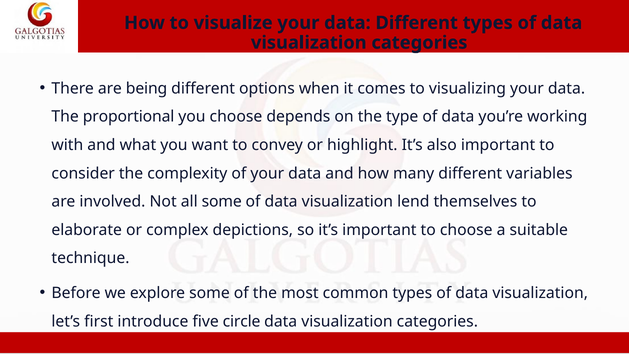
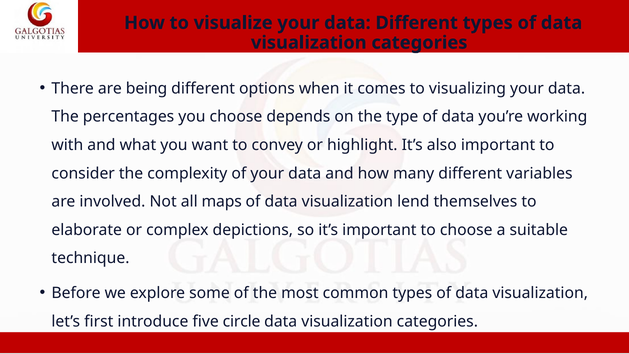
proportional: proportional -> percentages (129, 117)
all some: some -> maps (222, 202)
